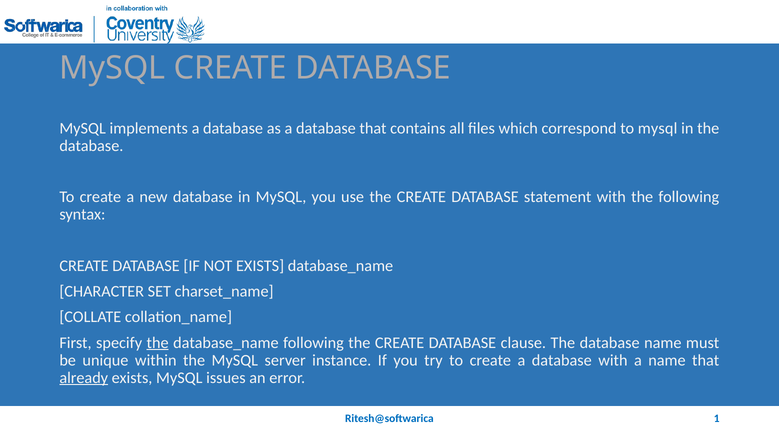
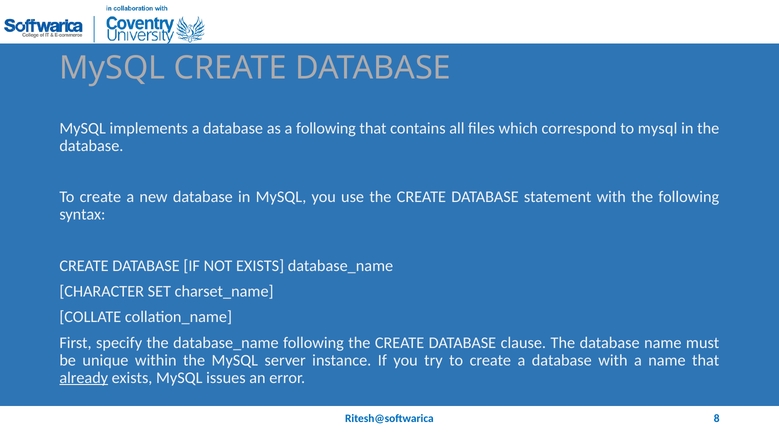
as a database: database -> following (326, 128)
the underline: present -> none (158, 343)
1: 1 -> 8 (717, 418)
